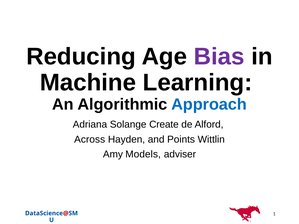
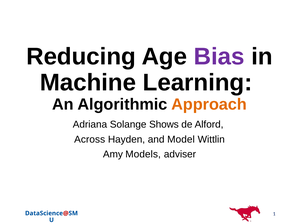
Approach colour: blue -> orange (209, 104)
Create: Create -> Shows (164, 125)
Points: Points -> Model (181, 140)
